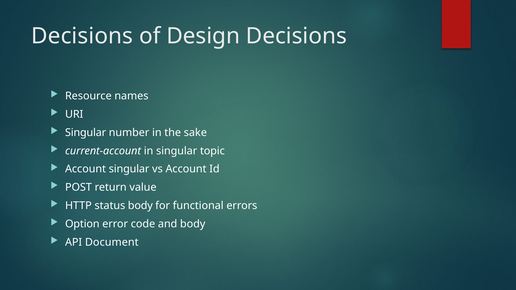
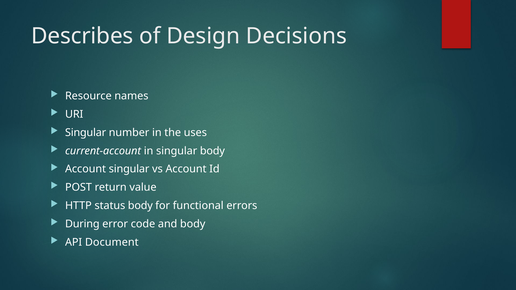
Decisions: Decisions -> Describes (82, 36)
sake: sake -> uses (195, 133)
singular topic: topic -> body (212, 151)
Option: Option -> During (82, 224)
